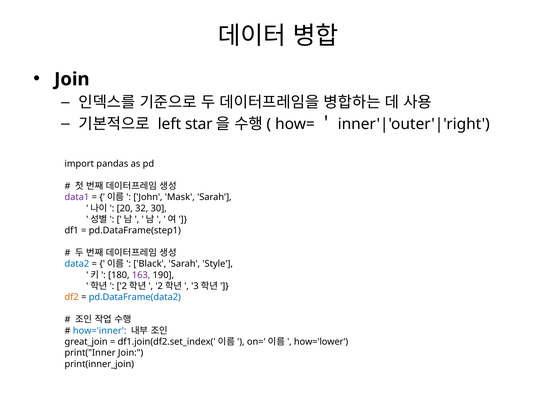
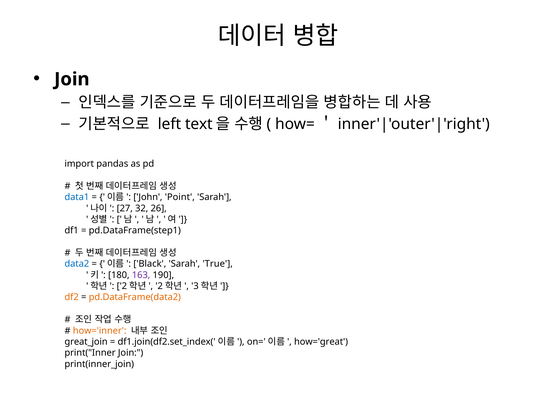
star: star -> text (199, 124)
data1 colour: purple -> blue (77, 197)
Mask: Mask -> Point (180, 197)
20: 20 -> 27 (125, 208)
30: 30 -> 26 (159, 208)
Style: Style -> True (218, 264)
pd.DataFrame(data2 colour: blue -> orange (135, 297)
how='inner colour: blue -> orange (100, 331)
how='lower: how='lower -> how='great (321, 342)
